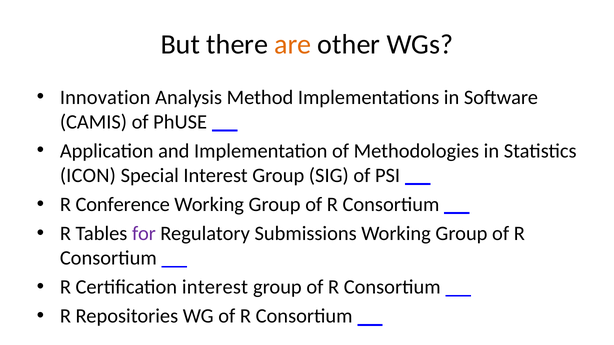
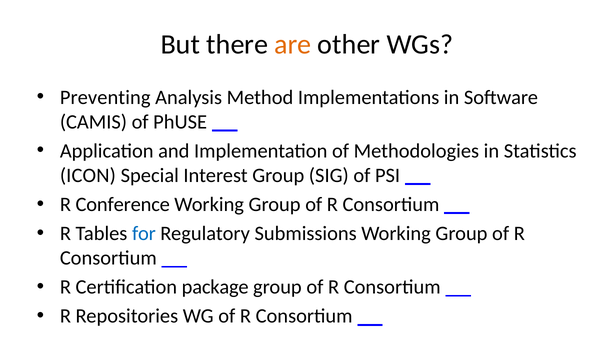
Innovation: Innovation -> Preventing (105, 97)
for colour: purple -> blue (144, 234)
Certification interest: interest -> package (215, 287)
